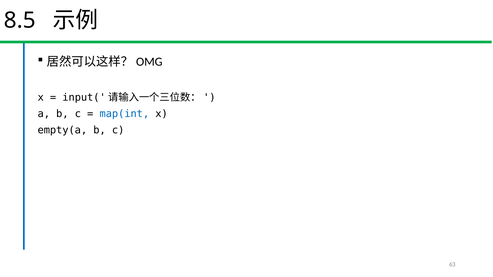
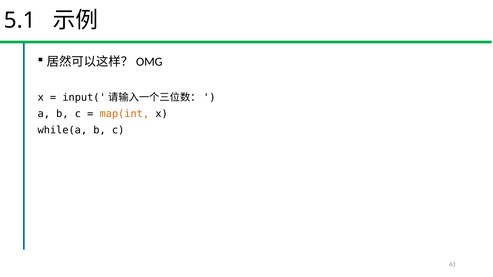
8.5: 8.5 -> 5.1 (20, 20)
map(int colour: blue -> orange (124, 114)
empty(a: empty(a -> while(a (62, 130)
